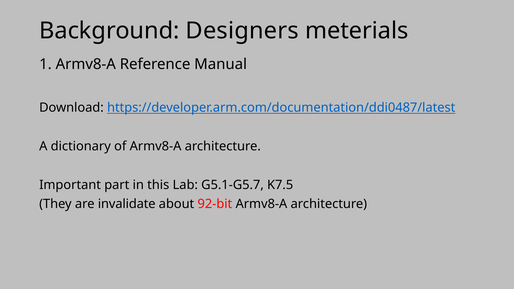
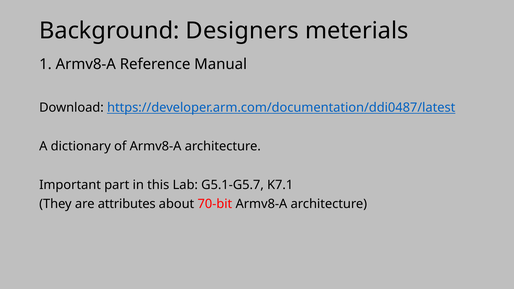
K7.5: K7.5 -> K7.1 (280, 185)
invalidate: invalidate -> attributes (127, 204)
92-bit: 92-bit -> 70-bit (215, 204)
